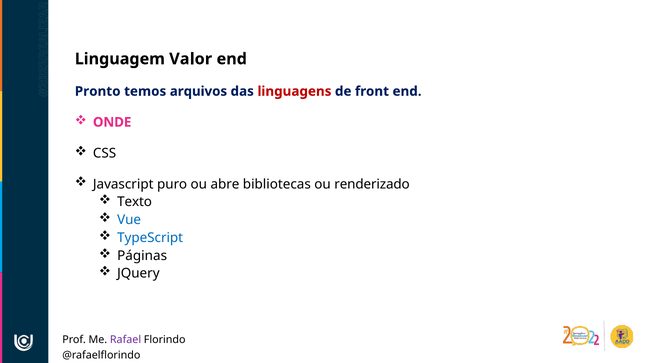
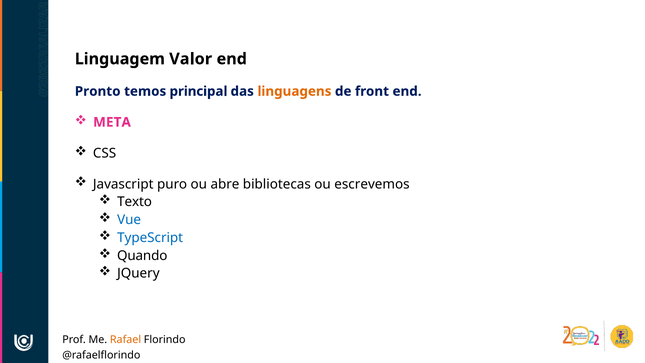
arquivos: arquivos -> principal (198, 91)
linguagens colour: red -> orange (294, 91)
ONDE: ONDE -> META (112, 122)
renderizado: renderizado -> escrevemos (372, 184)
Páginas: Páginas -> Quando (142, 255)
Rafael colour: purple -> orange (126, 339)
